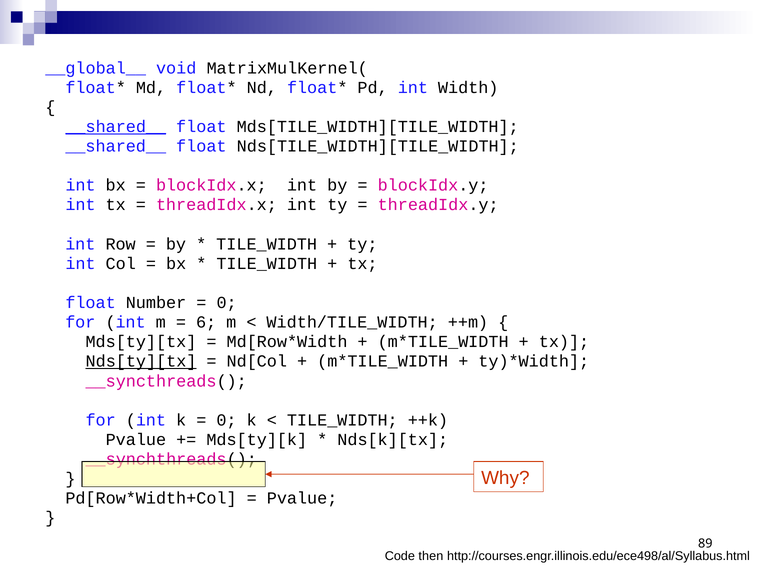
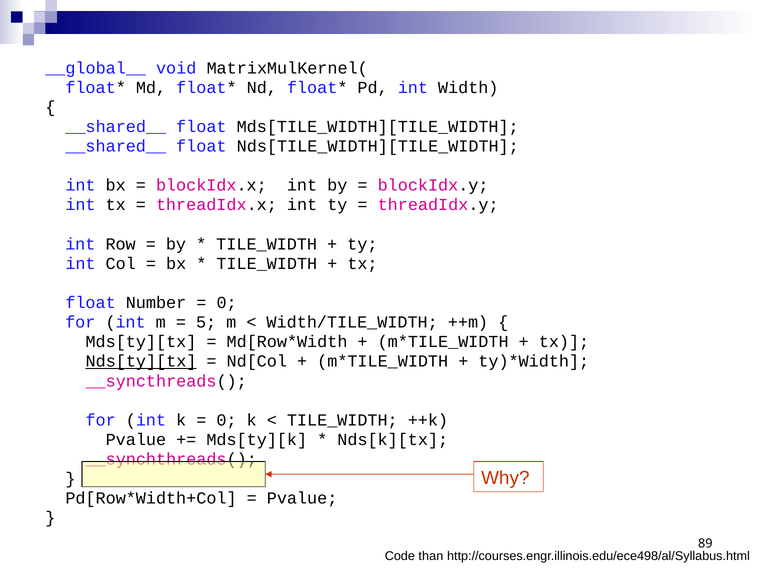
__shared__ underline: present -> none (116, 127)
6: 6 -> 5 (206, 322)
then: then -> than (431, 555)
